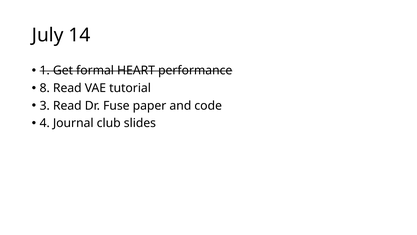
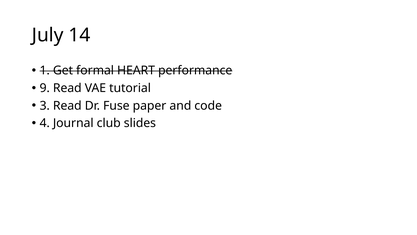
8: 8 -> 9 (45, 88)
